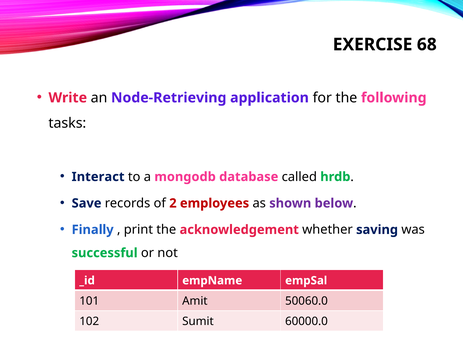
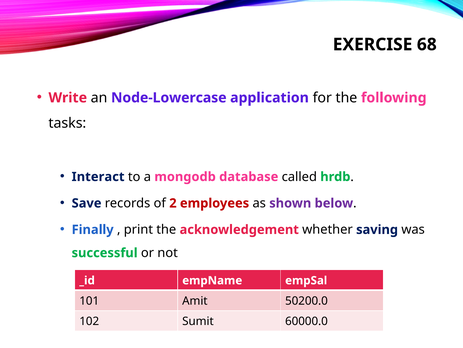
Node-Retrieving: Node-Retrieving -> Node-Lowercase (169, 98)
50060.0: 50060.0 -> 50200.0 (306, 300)
